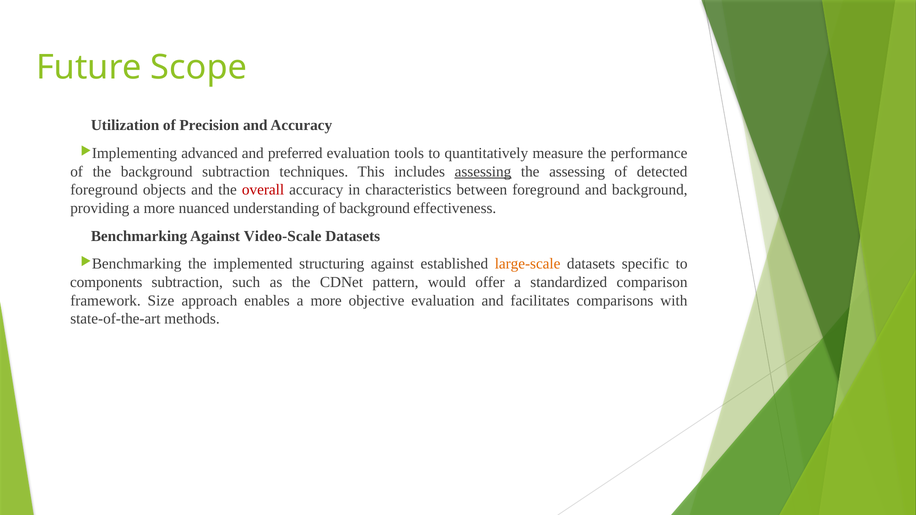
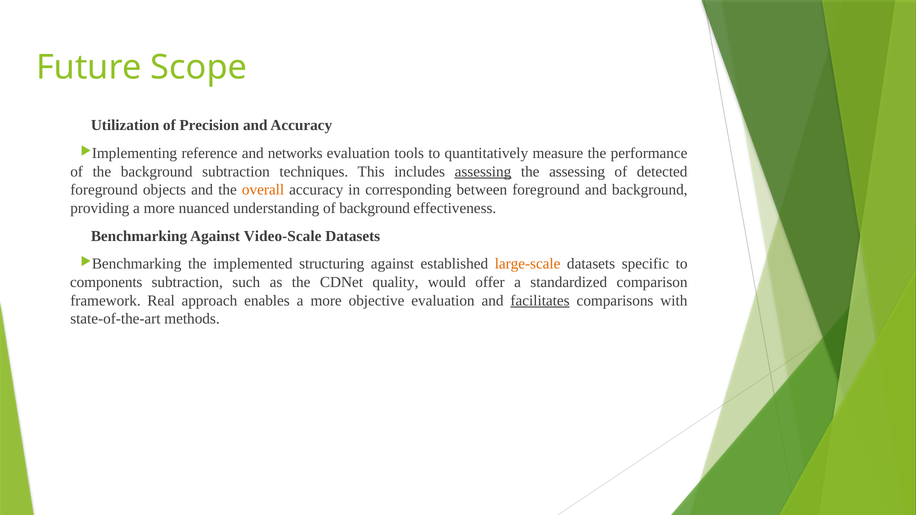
advanced: advanced -> reference (209, 153)
preferred: preferred -> networks (295, 153)
overall colour: red -> orange (263, 190)
characteristics: characteristics -> corresponding (408, 190)
pattern: pattern -> quality (395, 282)
Size: Size -> Real (161, 301)
facilitates underline: none -> present (540, 301)
